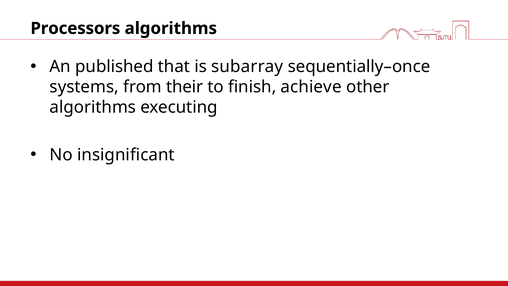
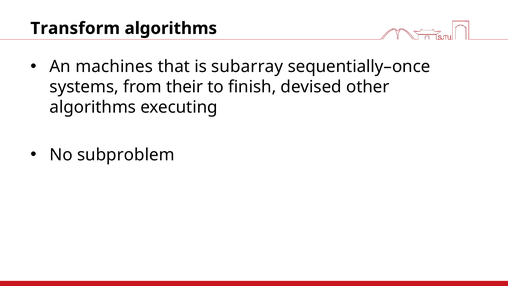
Processors: Processors -> Transform (75, 28)
published: published -> machines (114, 67)
achieve: achieve -> devised (311, 87)
insignificant: insignificant -> subproblem (126, 155)
